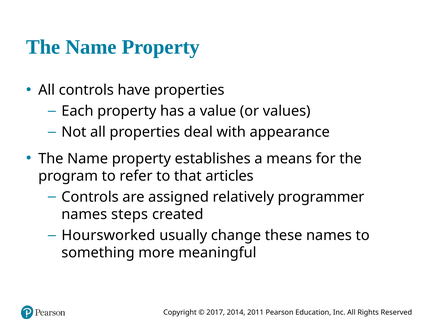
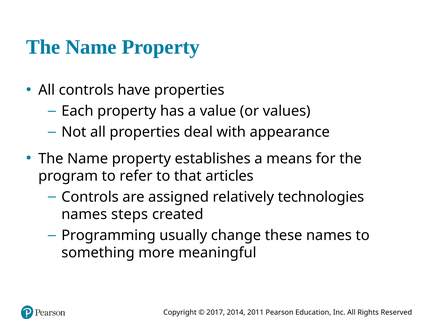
programmer: programmer -> technologies (321, 197)
Hoursworked: Hoursworked -> Programming (109, 236)
